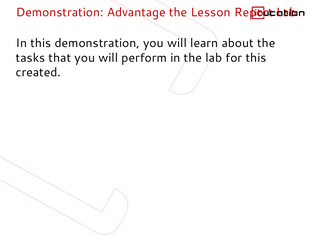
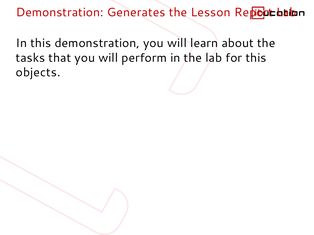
Advantage: Advantage -> Generates (136, 12)
created: created -> objects (38, 73)
